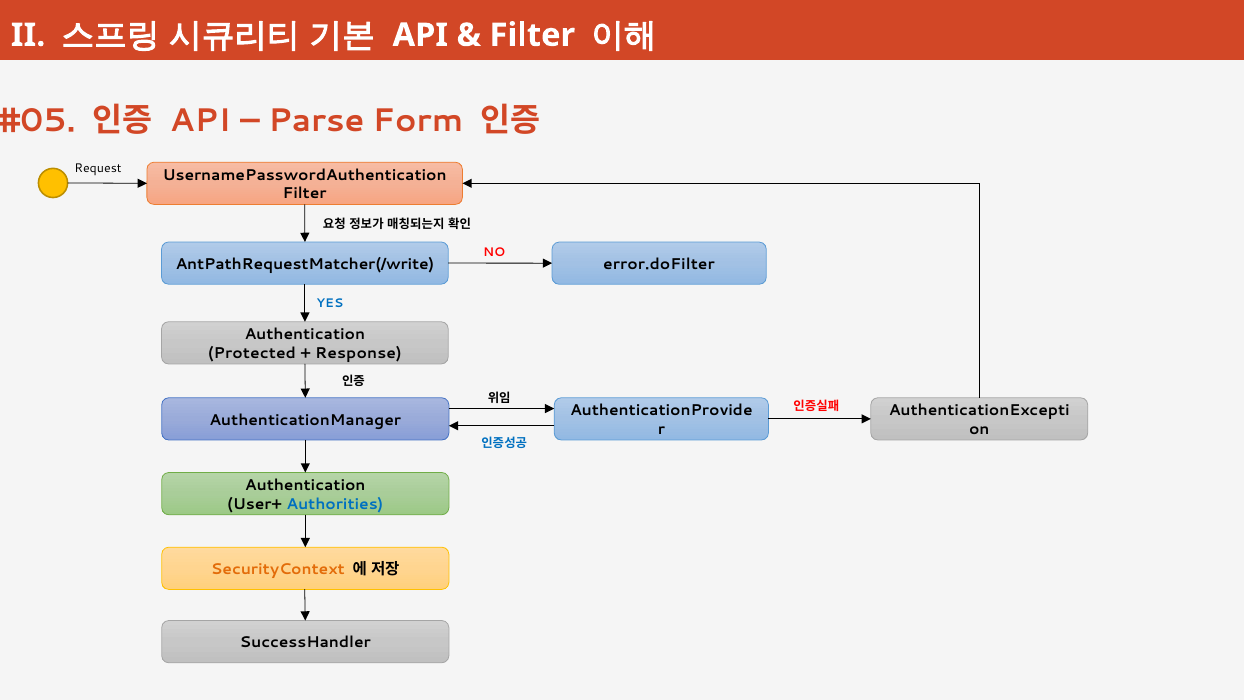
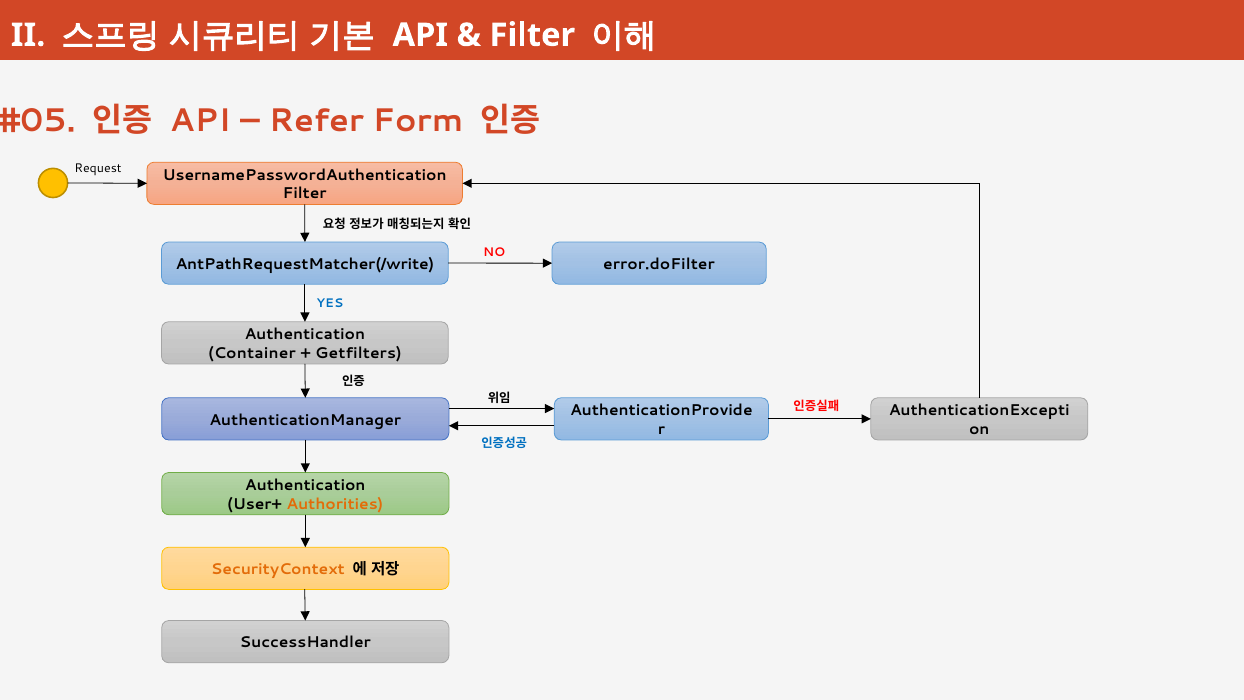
Parse: Parse -> Refer (316, 121)
Protected: Protected -> Container (252, 353)
Response: Response -> Getfilters (358, 353)
Authorities colour: blue -> orange (335, 504)
